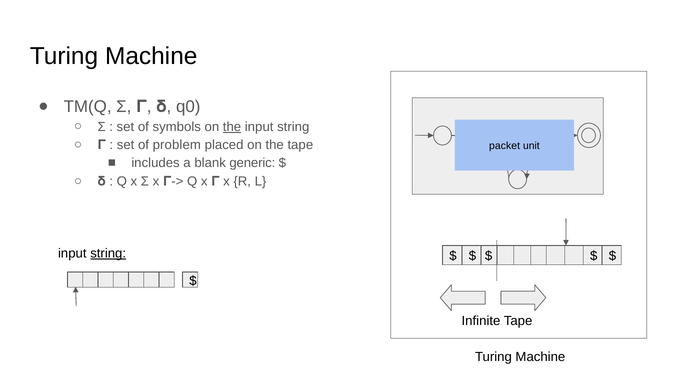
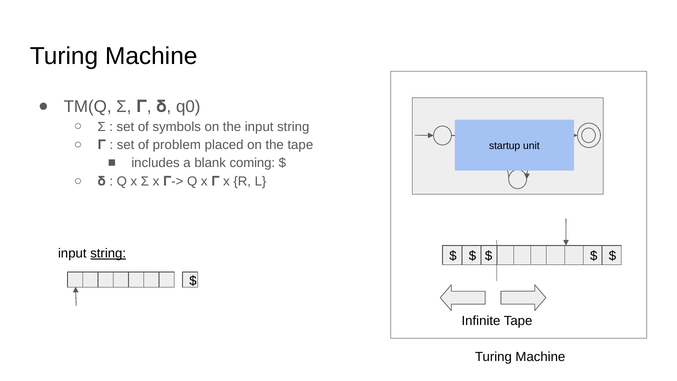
the underline: present -> none (232, 127)
packet: packet -> startup (505, 146)
generic: generic -> coming (252, 163)
